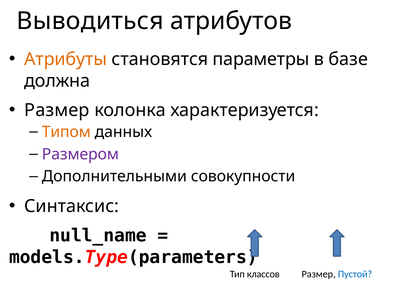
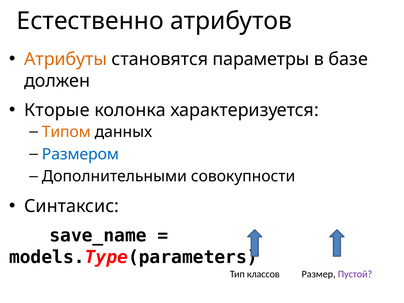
Выводиться: Выводиться -> Естественно (90, 21)
должна: должна -> должен (57, 81)
Размер: Размер -> Кторые (57, 110)
Размером colour: purple -> blue (80, 154)
null_name: null_name -> save_name (98, 236)
Пустой colour: blue -> purple (355, 274)
